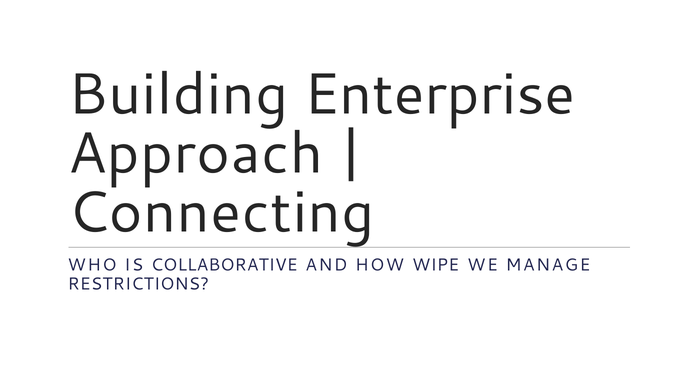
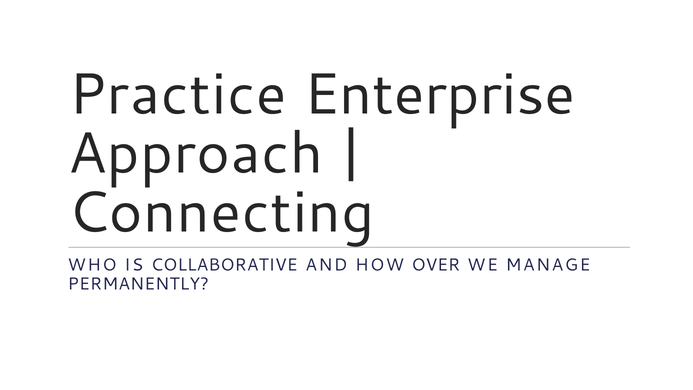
Building: Building -> Practice (178, 94)
WIPE: WIPE -> OVER (436, 265)
RESTRICTIONS: RESTRICTIONS -> PERMANENTLY (138, 284)
